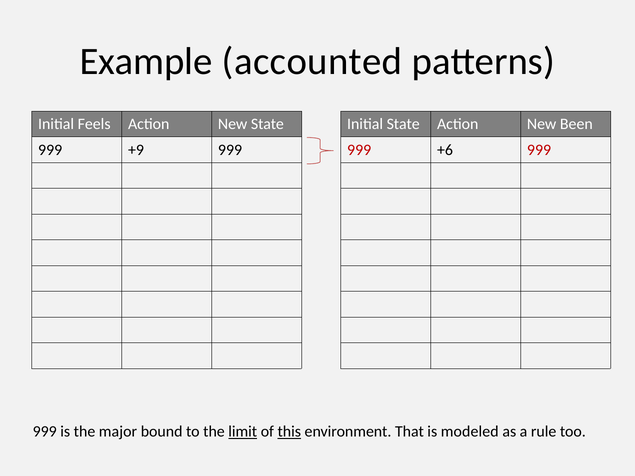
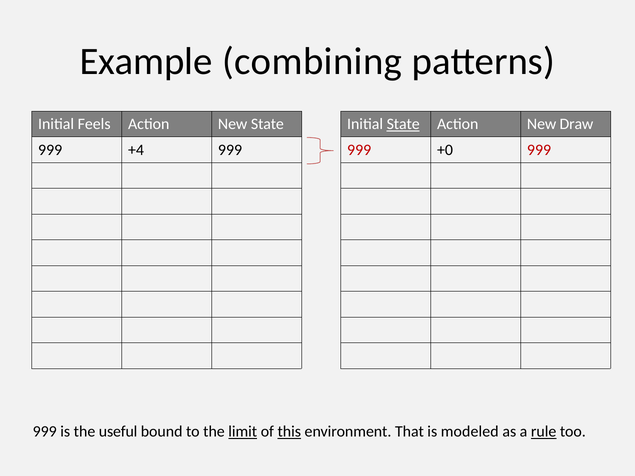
accounted: accounted -> combining (312, 61)
State underline: none -> present (403, 124)
Been: Been -> Draw (576, 124)
+9: +9 -> +4 (136, 150)
+6: +6 -> +0 (445, 150)
major: major -> useful (118, 432)
rule underline: none -> present (544, 432)
